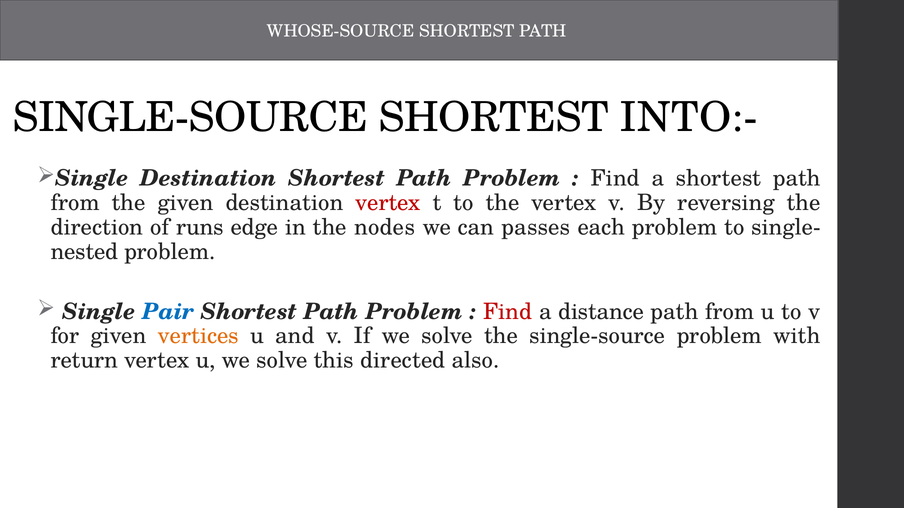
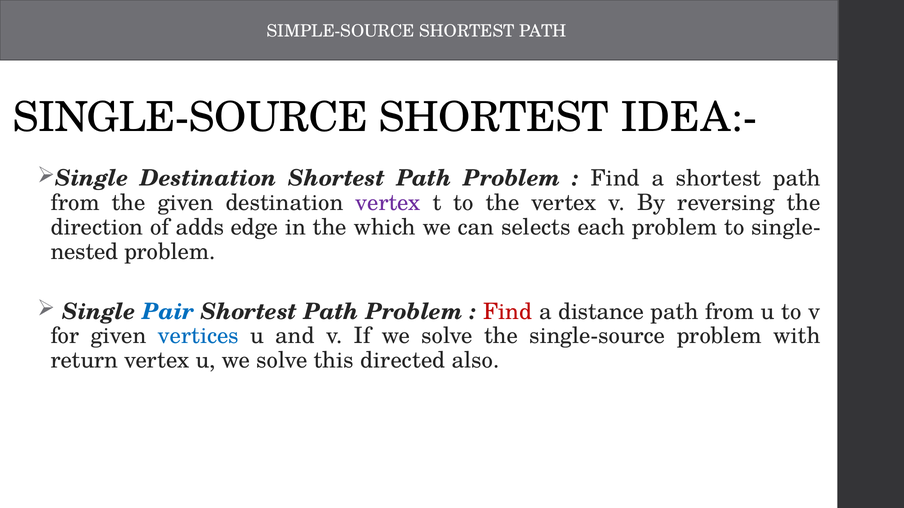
WHOSE-SOURCE: WHOSE-SOURCE -> SIMPLE-SOURCE (341, 31)
INTO:-: INTO:- -> IDEA:- (689, 118)
vertex colour: red -> purple (388, 203)
runs: runs -> adds (200, 227)
nodes: nodes -> which (385, 227)
passes: passes -> selects (536, 227)
vertices colour: orange -> blue (198, 336)
